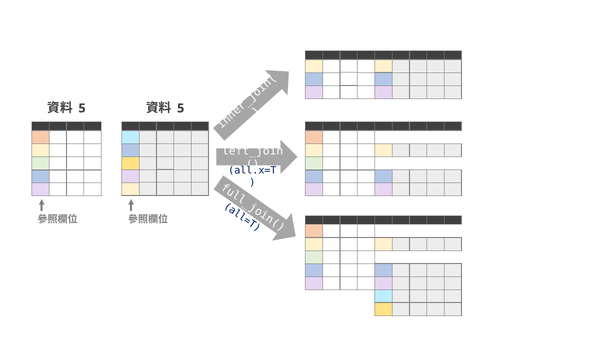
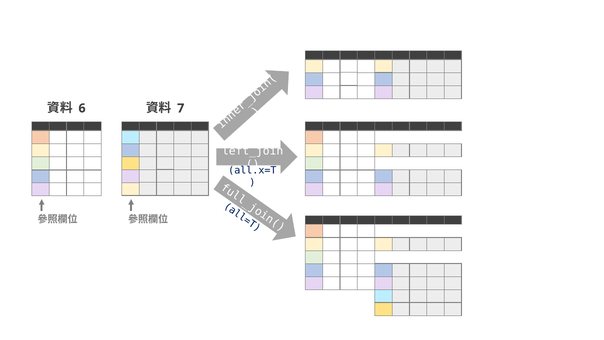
5: 5 -> 6 (82, 108)
5: 5 -> 7 (181, 108)
